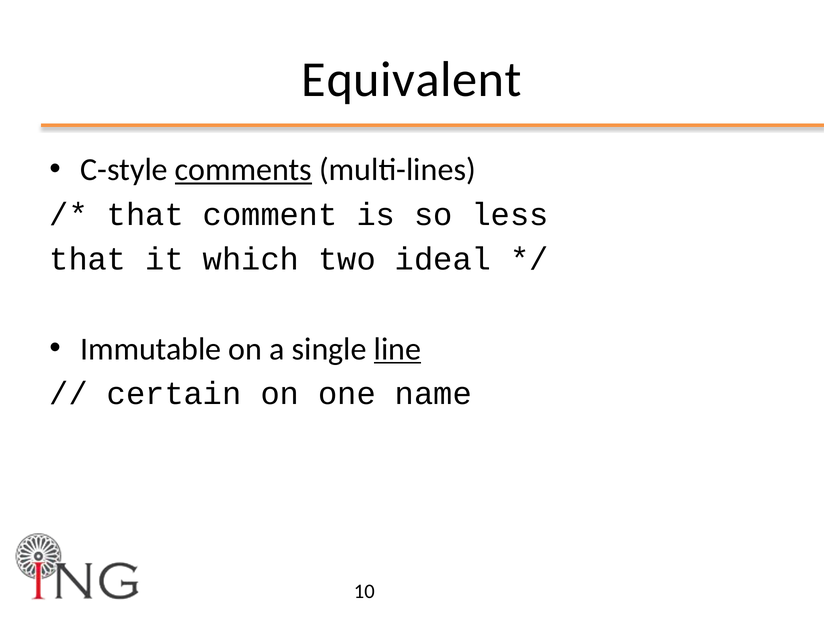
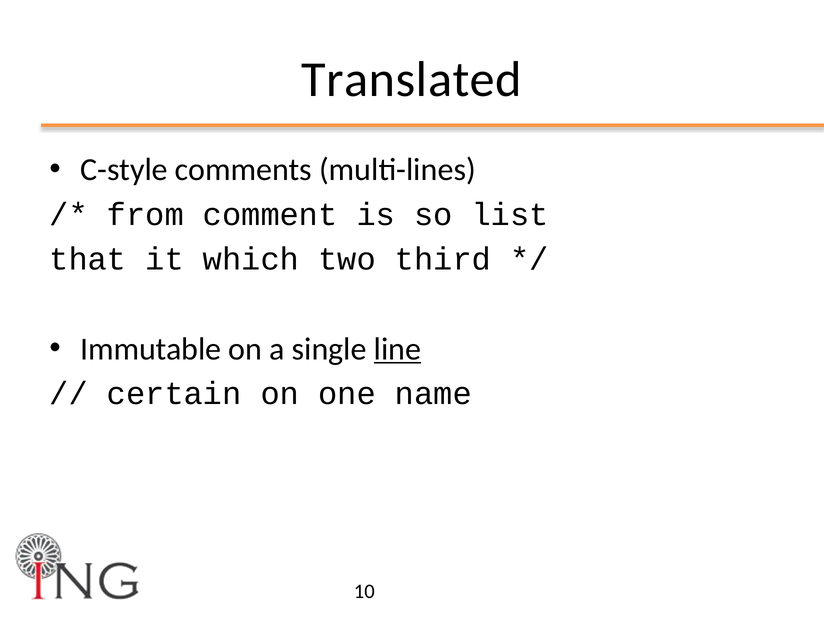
Equivalent: Equivalent -> Translated (412, 80)
comments underline: present -> none (243, 170)
that: that -> from (145, 215)
less: less -> list (510, 215)
ideal: ideal -> third (443, 259)
